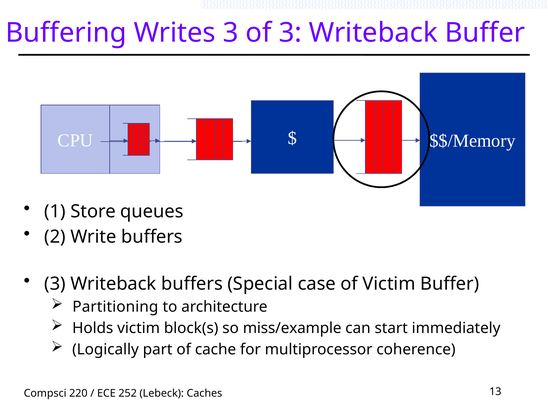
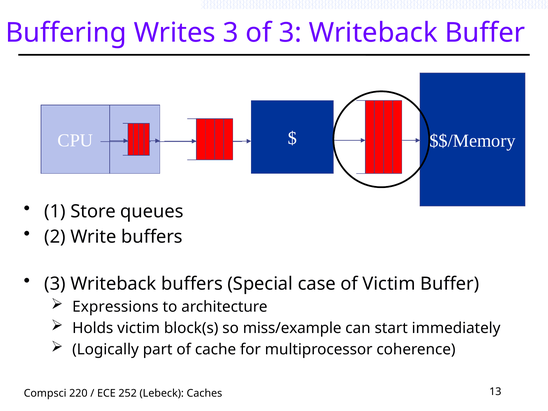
Partitioning: Partitioning -> Expressions (115, 307)
